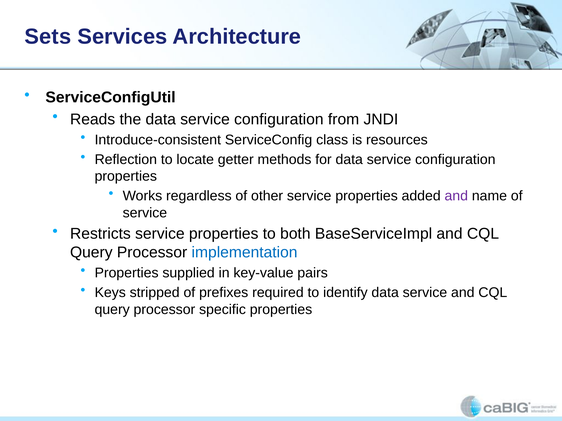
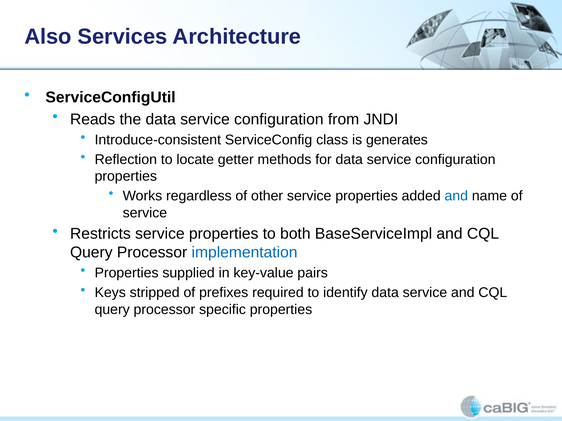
Sets: Sets -> Also (48, 37)
resources: resources -> generates (397, 140)
and colour: purple -> blue (456, 196)
